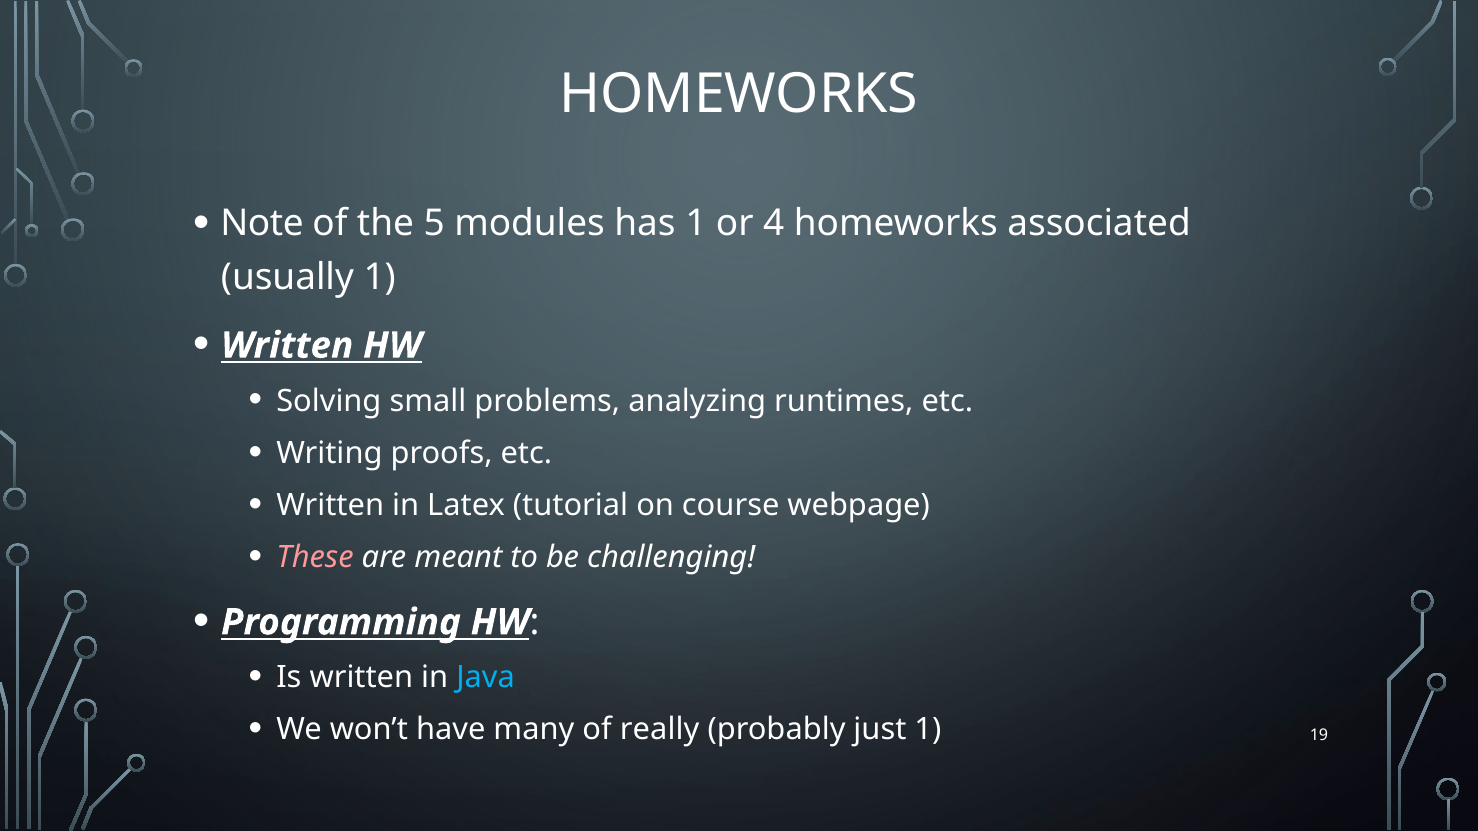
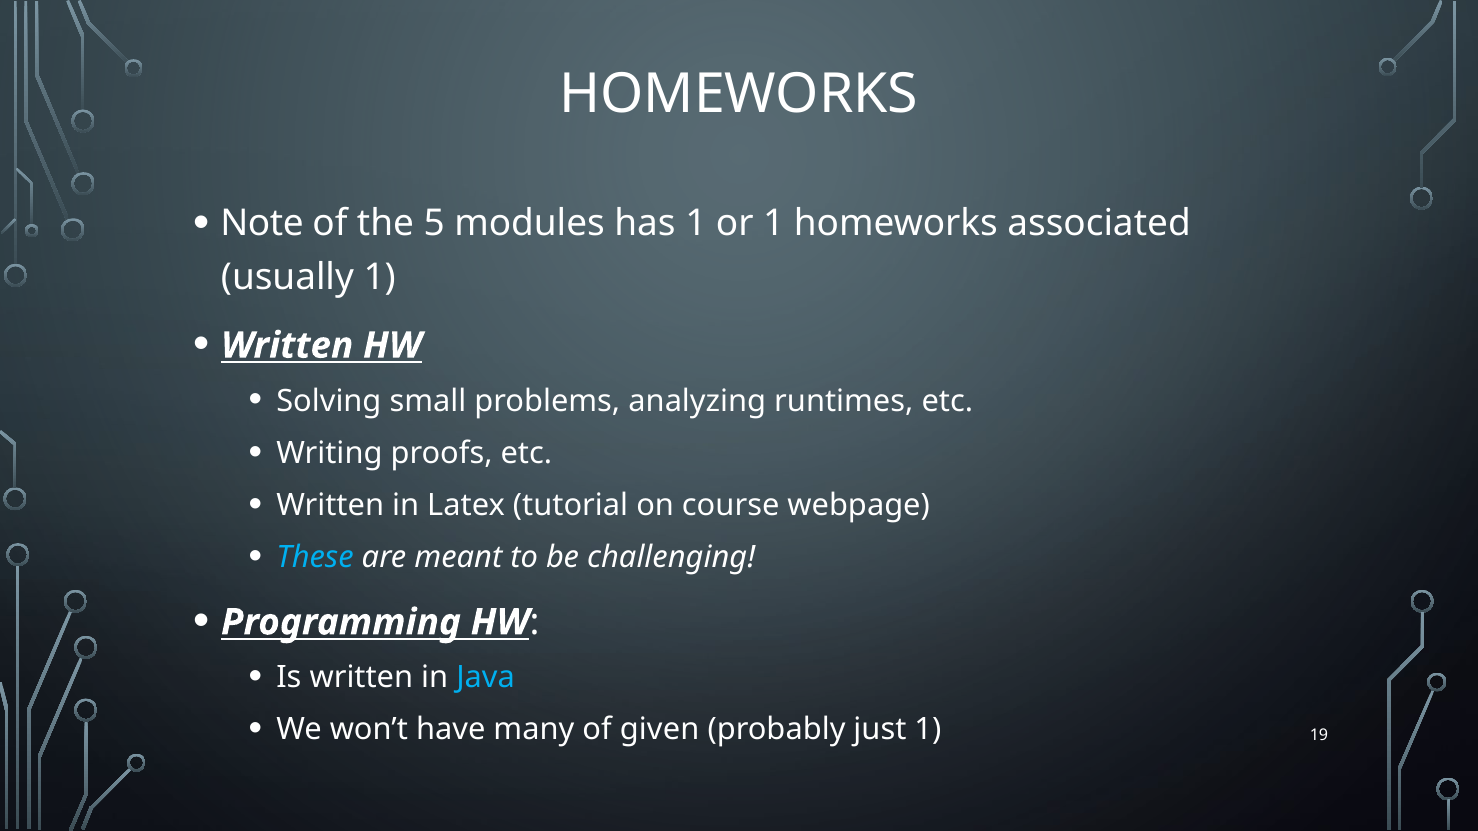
or 4: 4 -> 1 (774, 224)
These colour: pink -> light blue (315, 557)
really: really -> given (660, 730)
